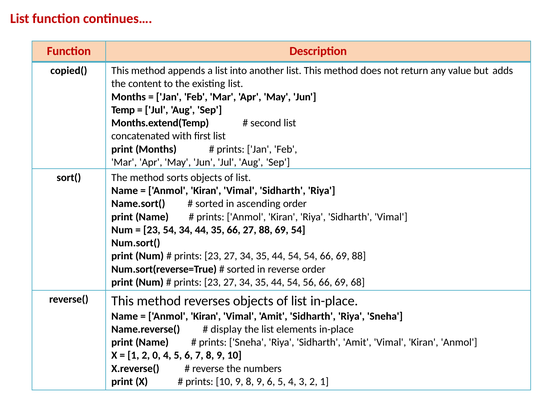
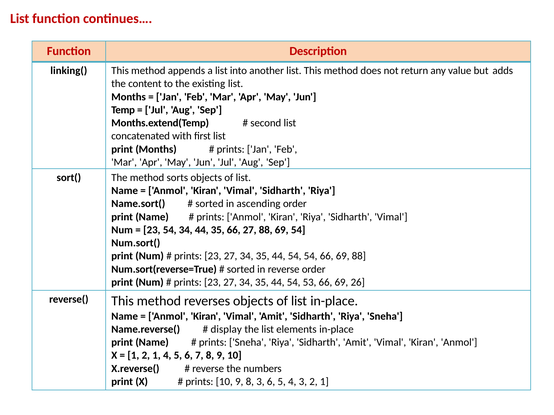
copied(: copied( -> linking( (69, 71)
56: 56 -> 53 (310, 283)
68: 68 -> 26 (358, 283)
1 2 0: 0 -> 1 (156, 356)
9 8 9: 9 -> 3 (260, 382)
